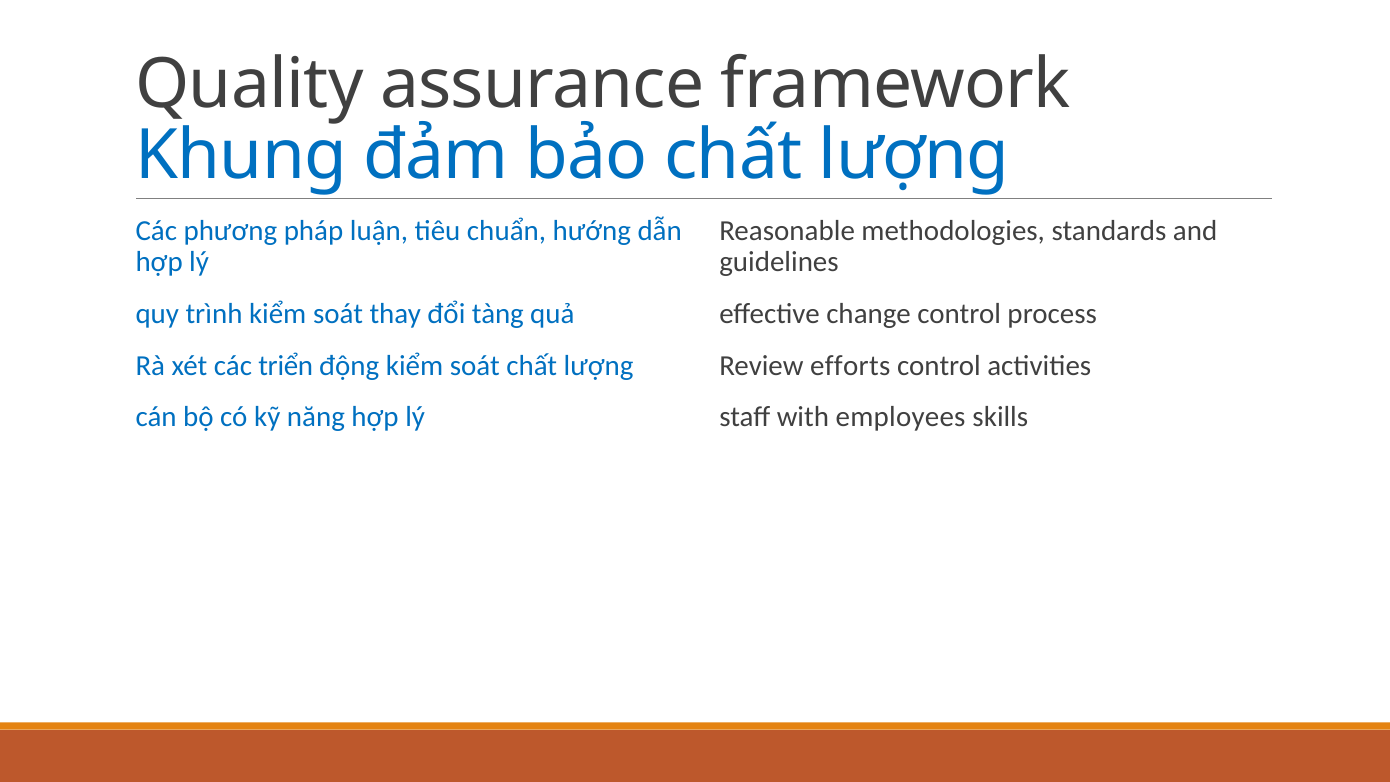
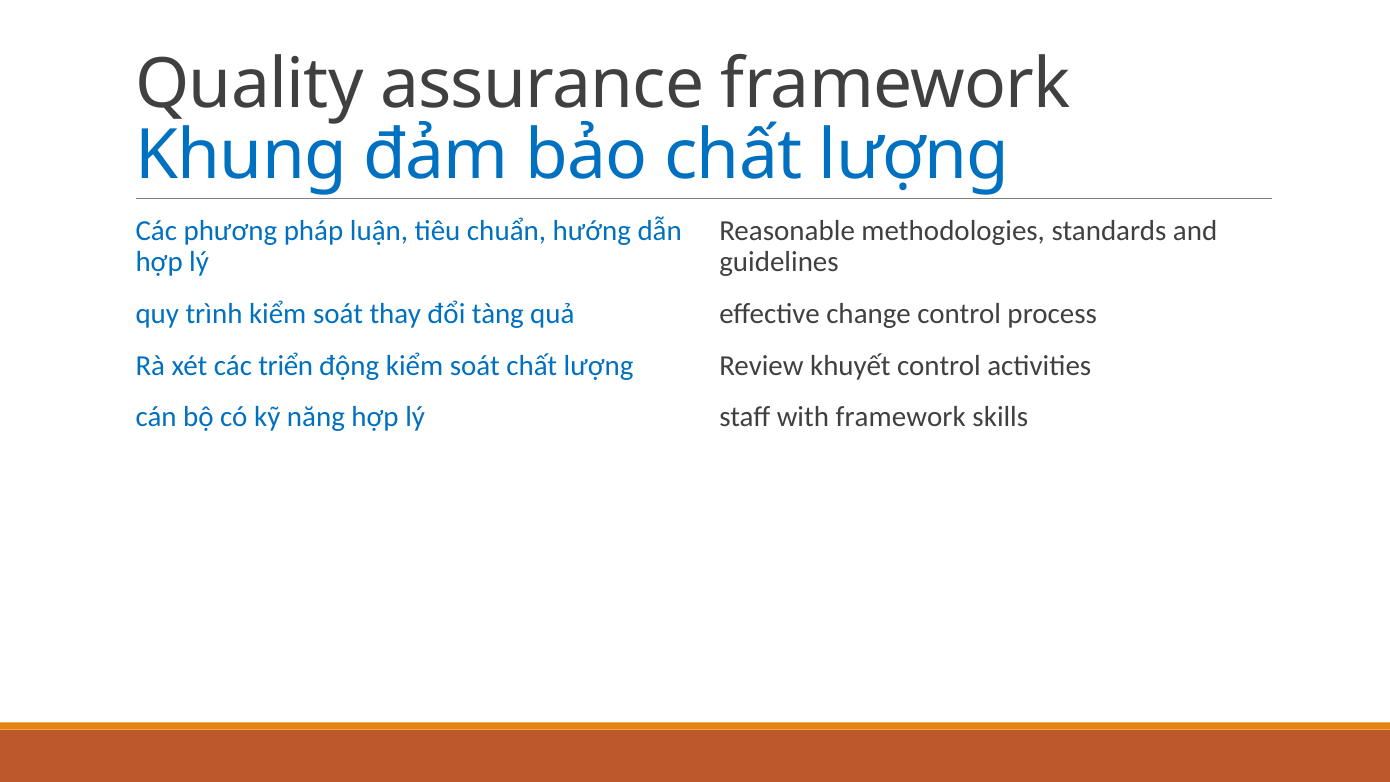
efforts: efforts -> khuyết (850, 365)
with employees: employees -> framework (901, 417)
